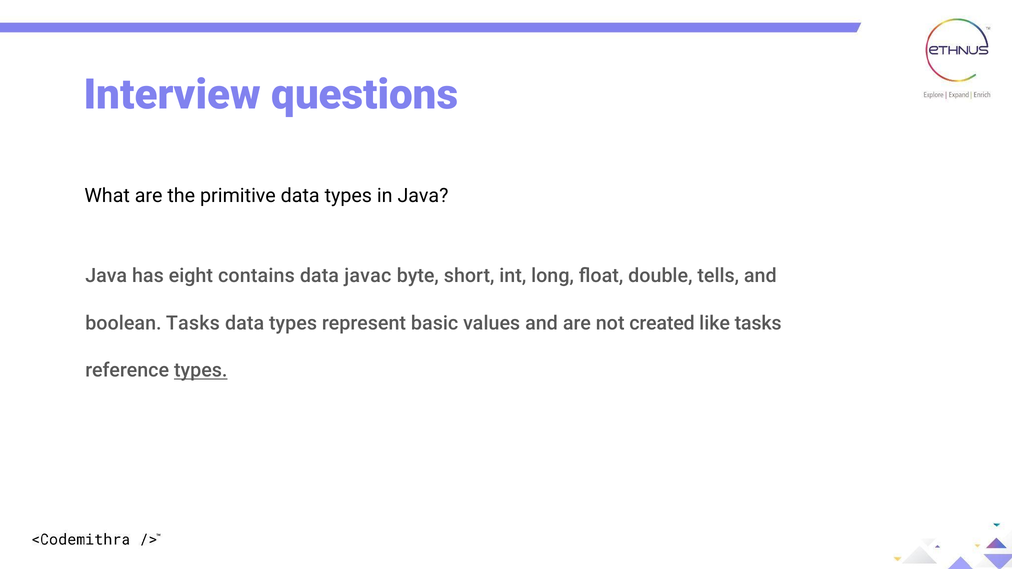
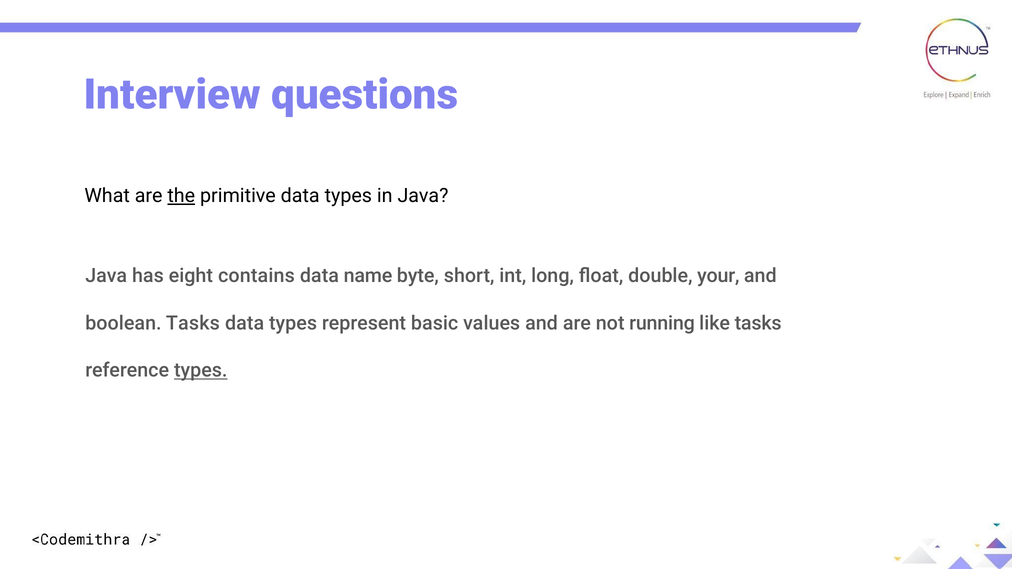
the underline: none -> present (181, 196)
javac: javac -> name (368, 276)
tells: tells -> your (718, 276)
created: created -> running (662, 323)
